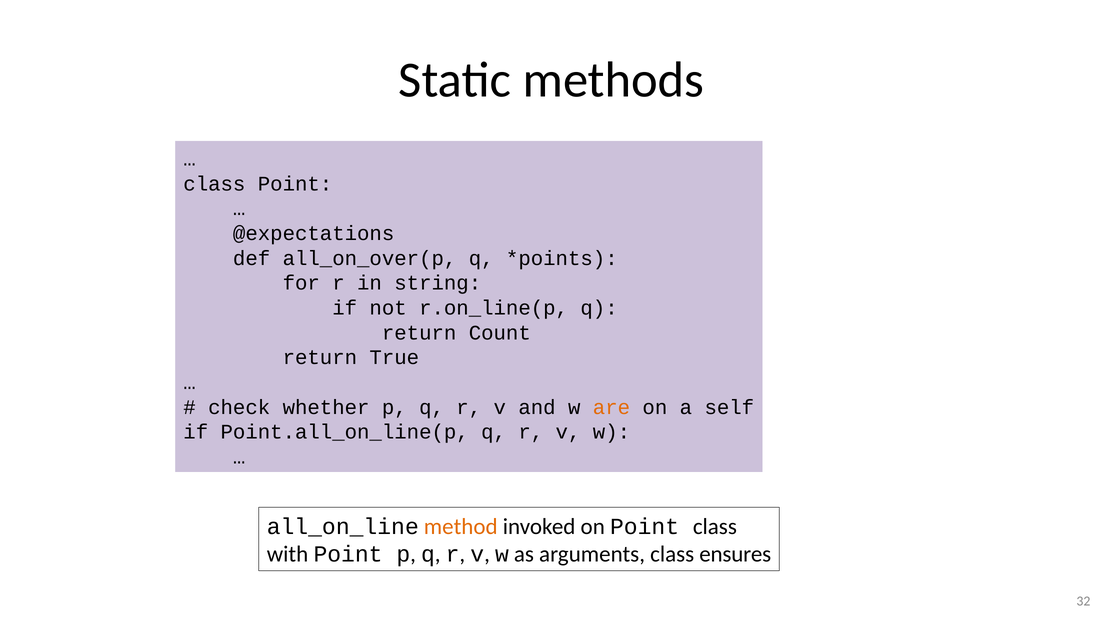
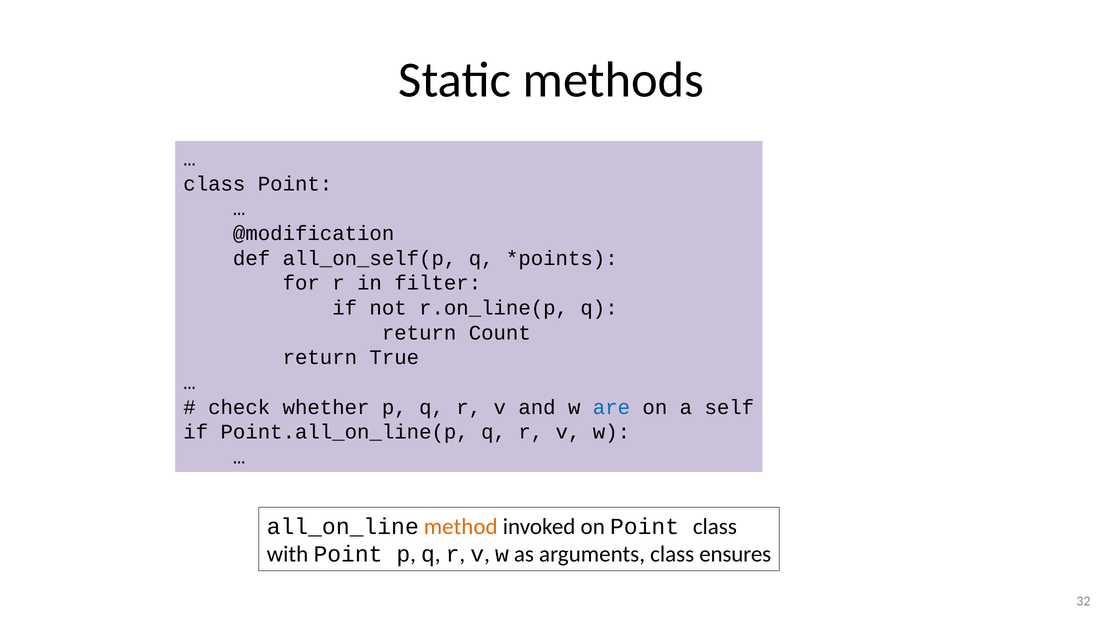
@expectations: @expectations -> @modification (314, 233)
all_on_over(p: all_on_over(p -> all_on_self(p (369, 258)
string: string -> filter (438, 283)
are colour: orange -> blue (611, 407)
